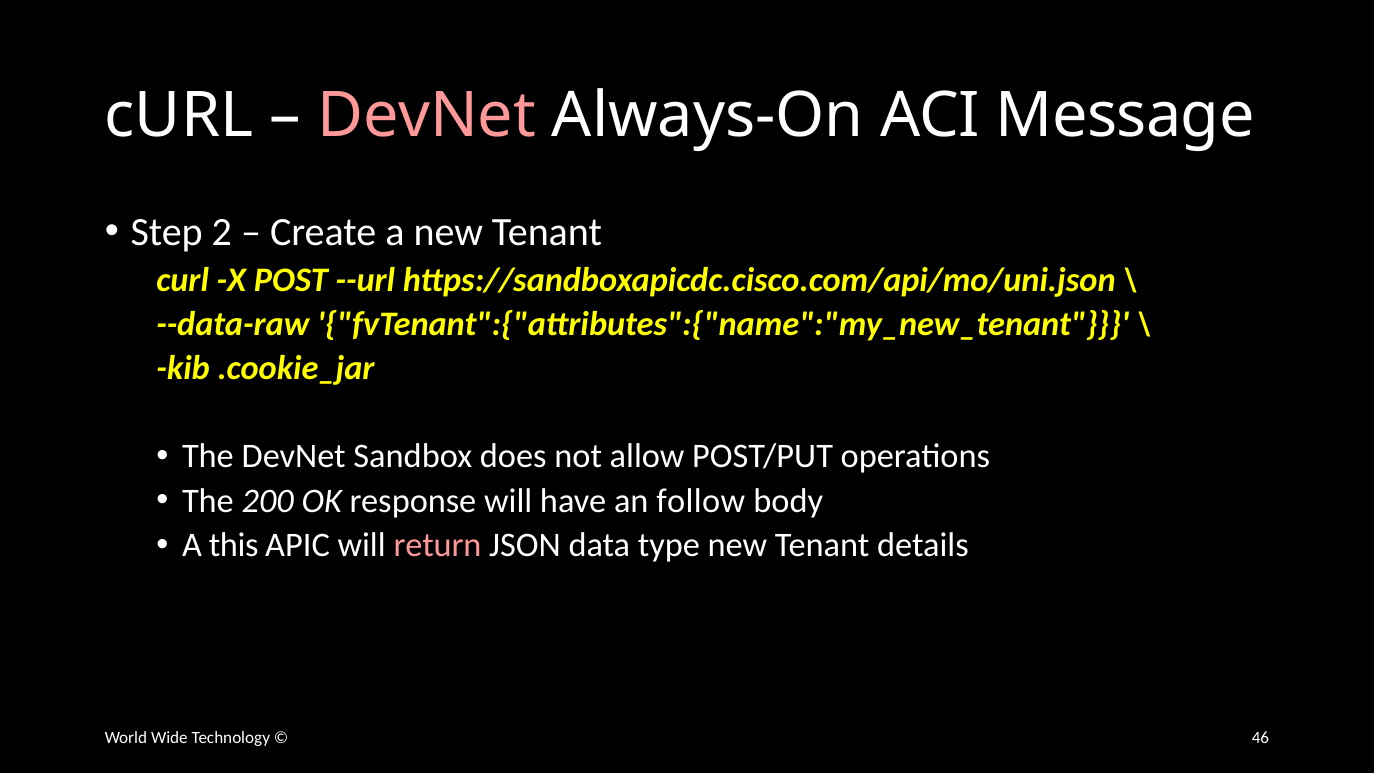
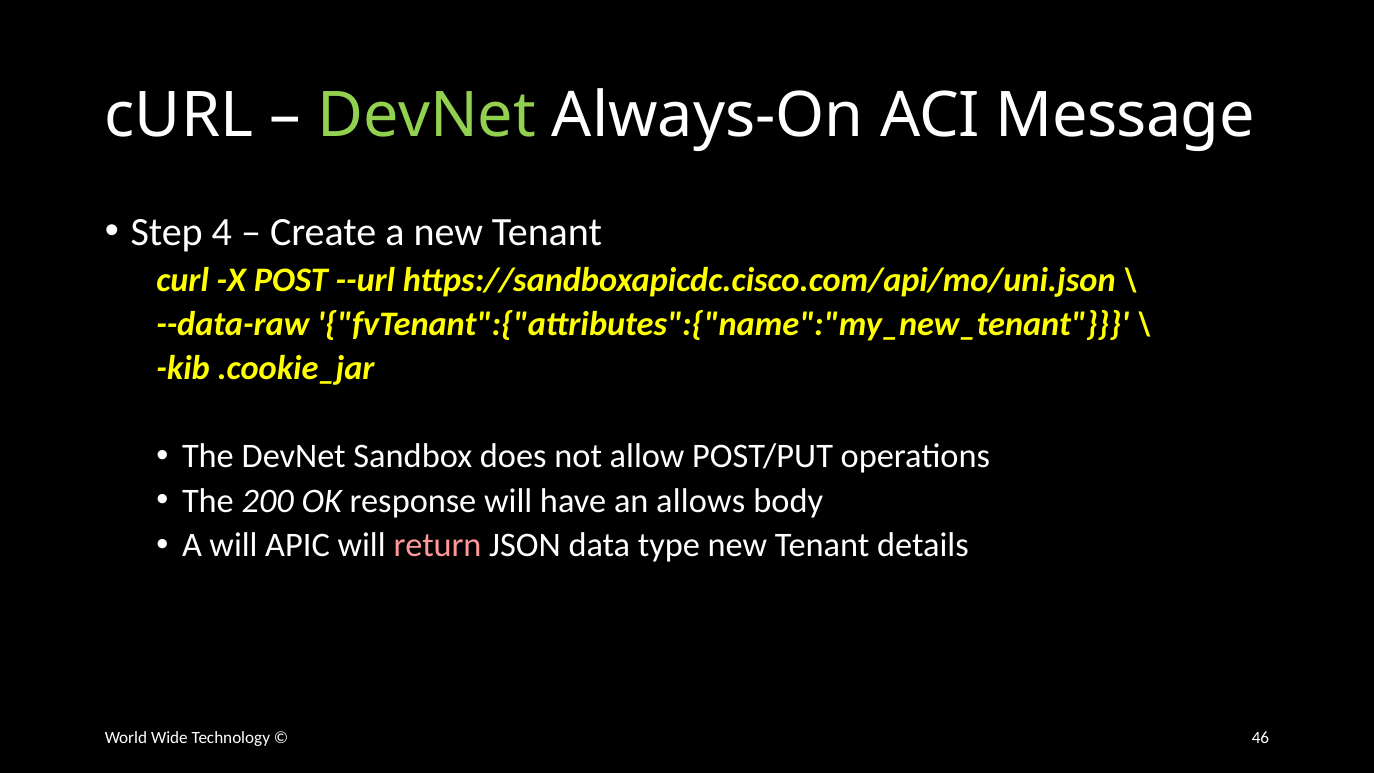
DevNet colour: pink -> light green (427, 115)
2: 2 -> 4 (222, 232)
follow: follow -> allows (701, 501)
A this: this -> will (234, 545)
